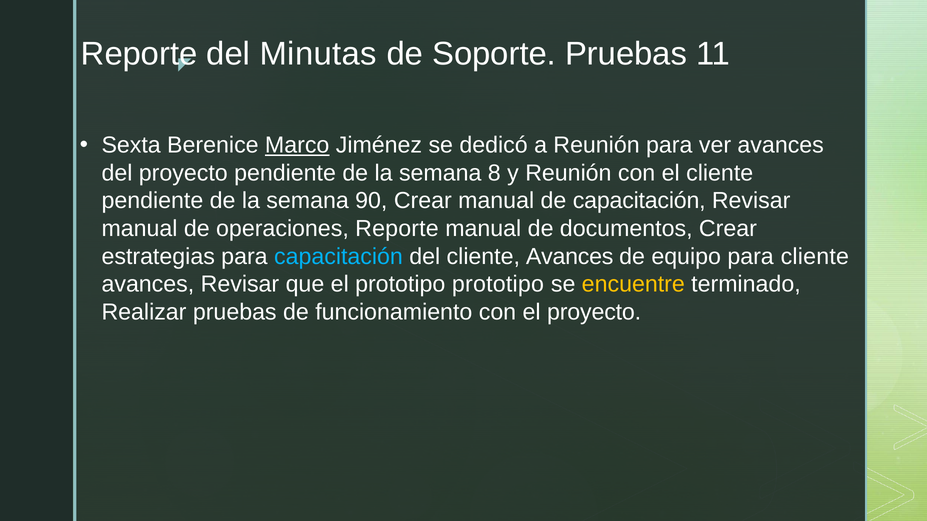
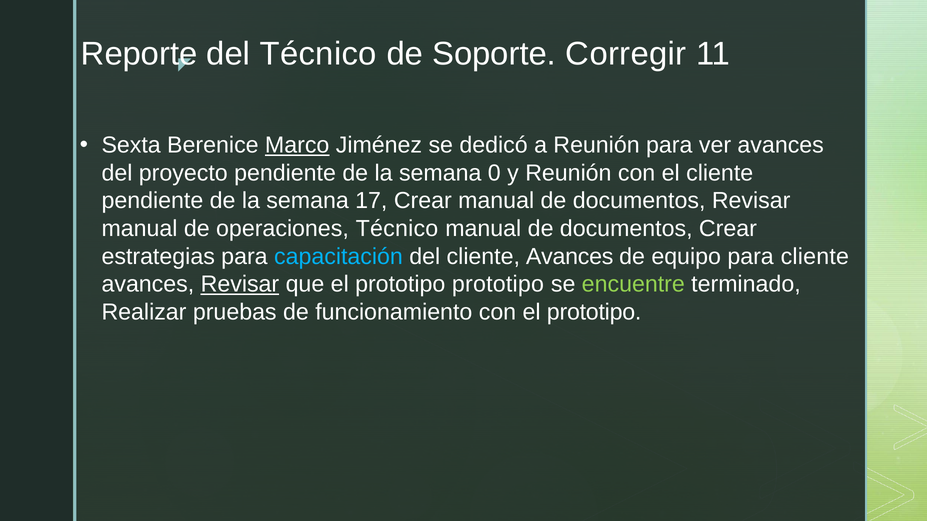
del Minutas: Minutas -> Técnico (318, 54)
Soporte Pruebas: Pruebas -> Corregir (626, 54)
8: 8 -> 0 (494, 173)
90: 90 -> 17 (371, 201)
Crear manual de capacitación: capacitación -> documentos (639, 201)
operaciones Reporte: Reporte -> Técnico (397, 229)
Revisar underline: none -> present (240, 284)
encuentre colour: yellow -> light green (633, 284)
con el proyecto: proyecto -> prototipo (594, 312)
